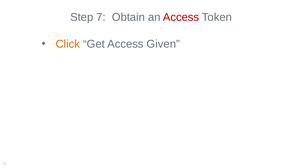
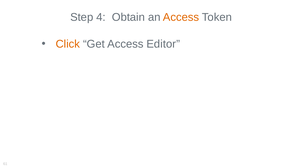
7: 7 -> 4 (101, 17)
Access colour: red -> orange (181, 17)
Given: Given -> Editor (163, 44)
